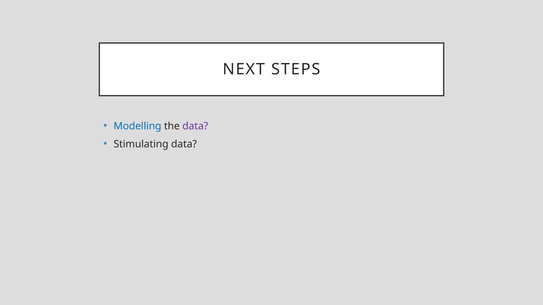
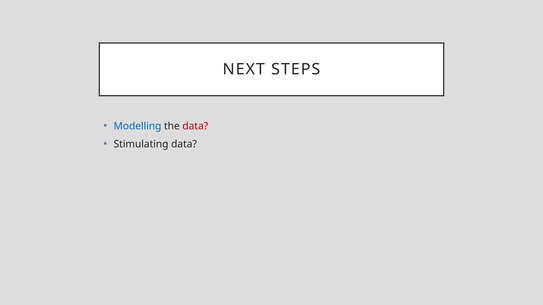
data colour: purple -> red (195, 126)
